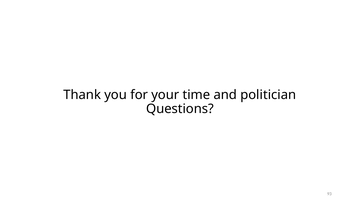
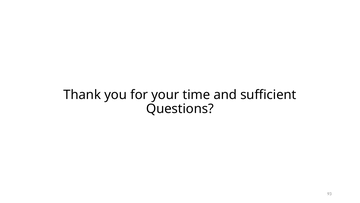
politician: politician -> sufficient (268, 94)
